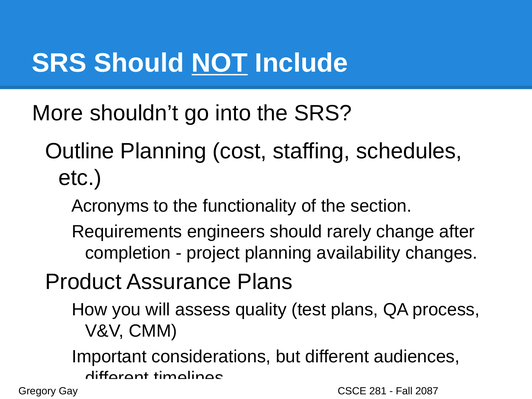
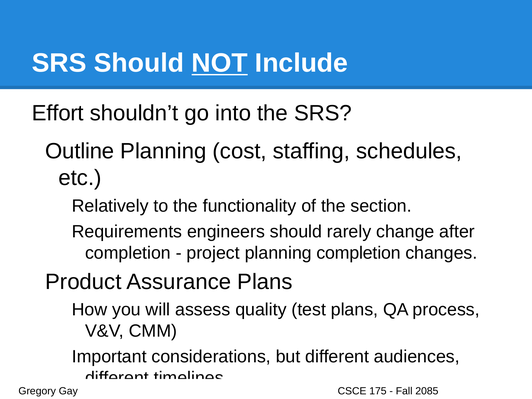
More: More -> Effort (58, 113)
Acronyms: Acronyms -> Relatively (110, 206)
planning availability: availability -> completion (359, 253)
281: 281 -> 175 (378, 391)
2087: 2087 -> 2085 (427, 391)
